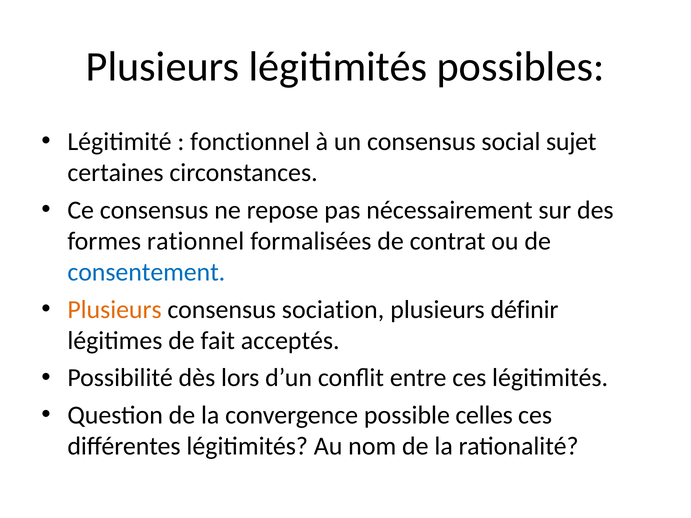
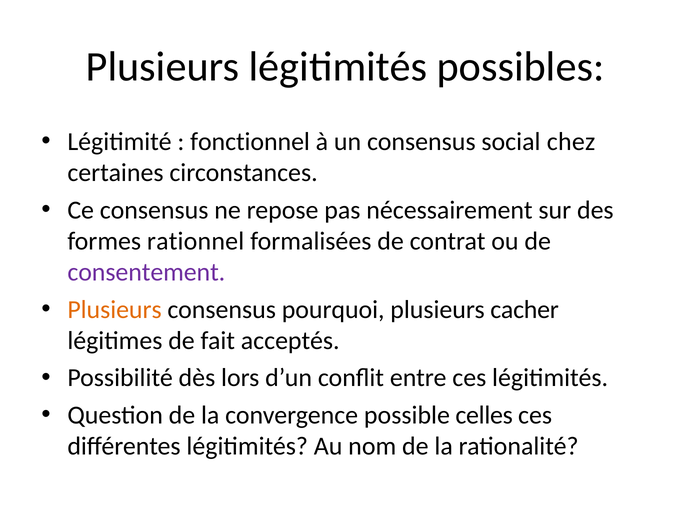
sujet: sujet -> chez (571, 142)
consentement colour: blue -> purple (146, 272)
sociation: sociation -> pourquoi (333, 310)
définir: définir -> cacher (525, 310)
